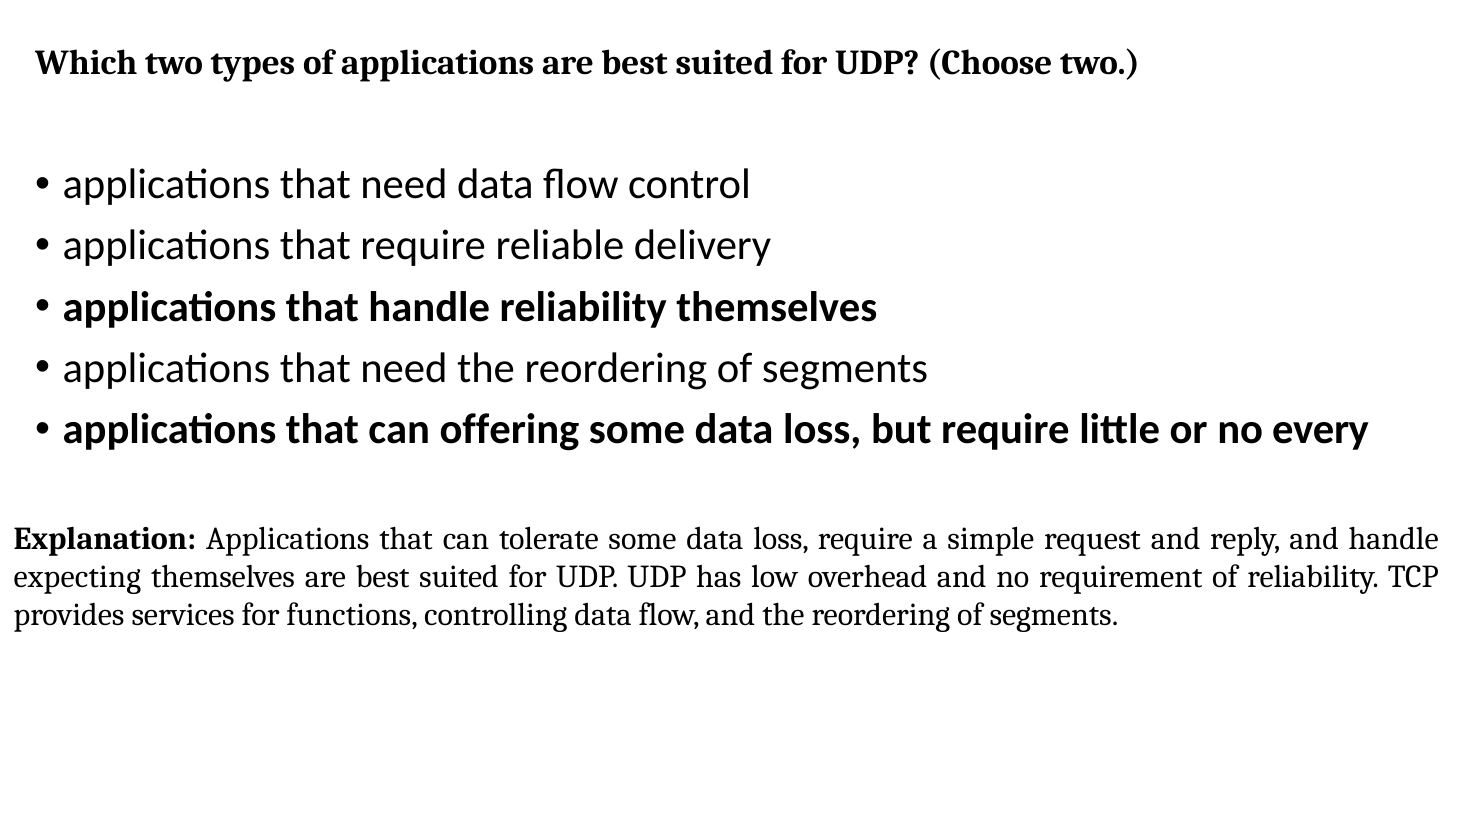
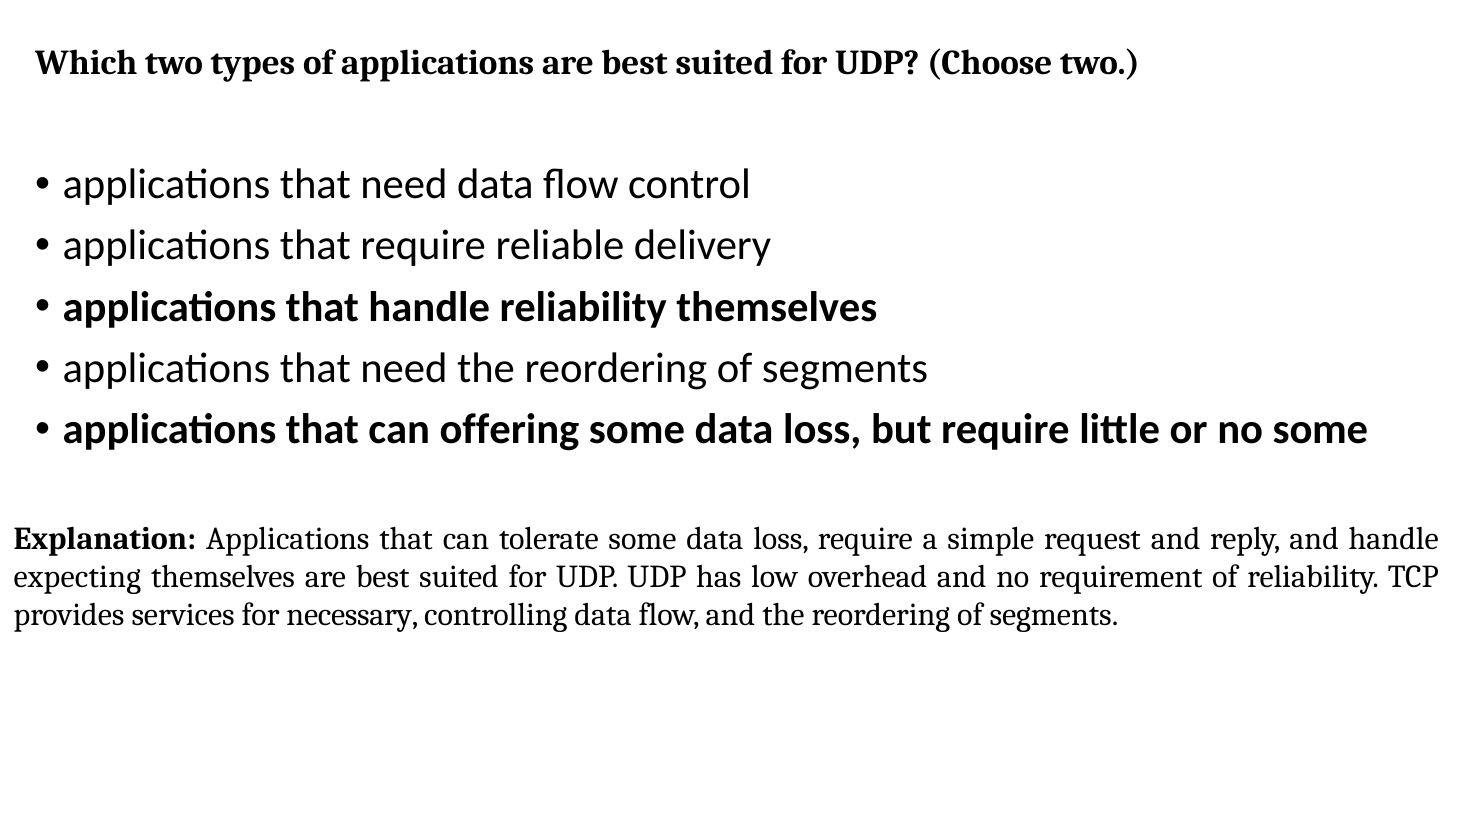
no every: every -> some (1320, 430)
functions: functions -> necessary (352, 615)
